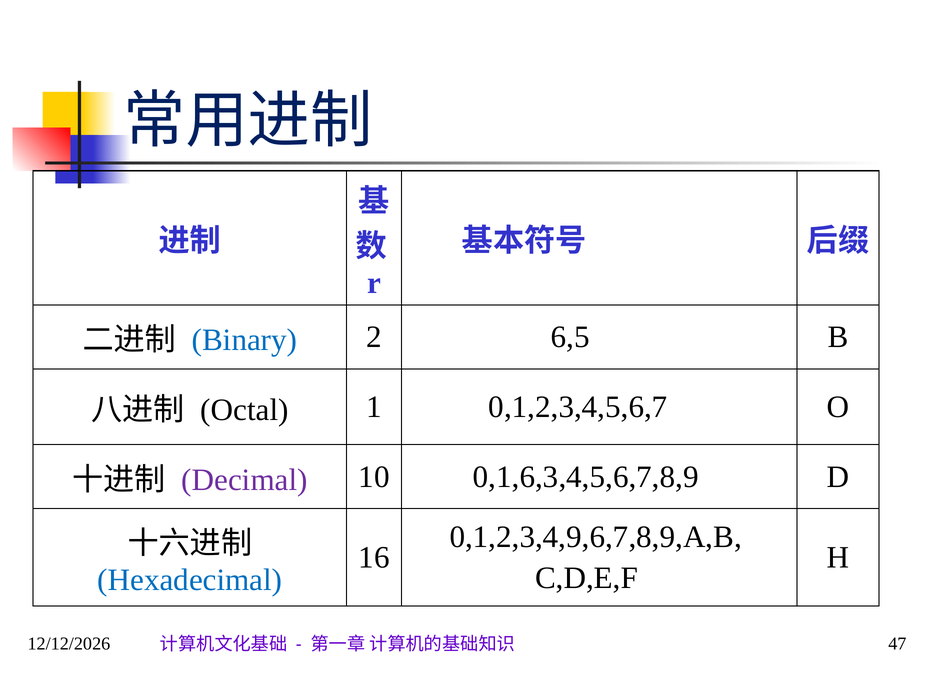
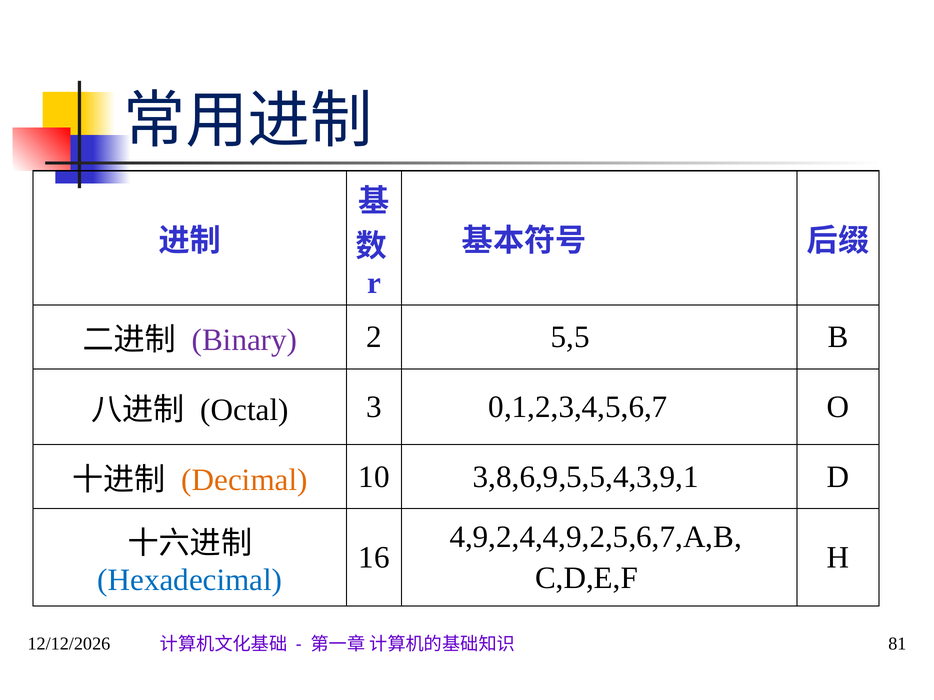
Binary colour: blue -> purple (245, 340)
6,5: 6,5 -> 5,5 (570, 337)
1: 1 -> 3 (374, 407)
Decimal colour: purple -> orange (245, 480)
0,1,6,3,4,5,6,7,8,9: 0,1,6,3,4,5,6,7,8,9 -> 3,8,6,9,5,5,4,3,9,1 (586, 477)
0,1,2,3,4,9,6,7,8,9,A,B: 0,1,2,3,4,9,6,7,8,9,A,B -> 4,9,2,4,4,9,2,5,6,7,A,B (596, 538)
47: 47 -> 81 (897, 644)
